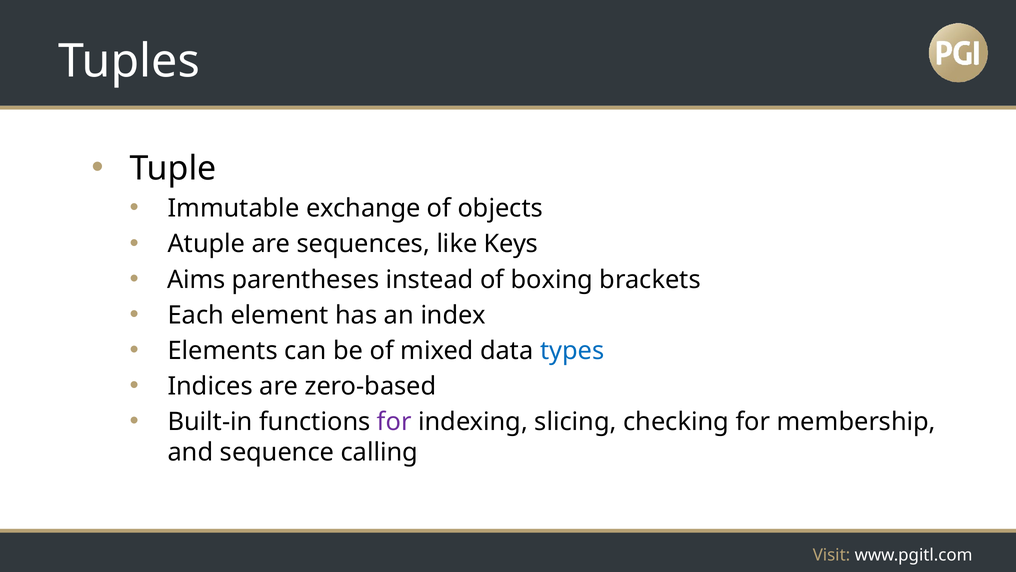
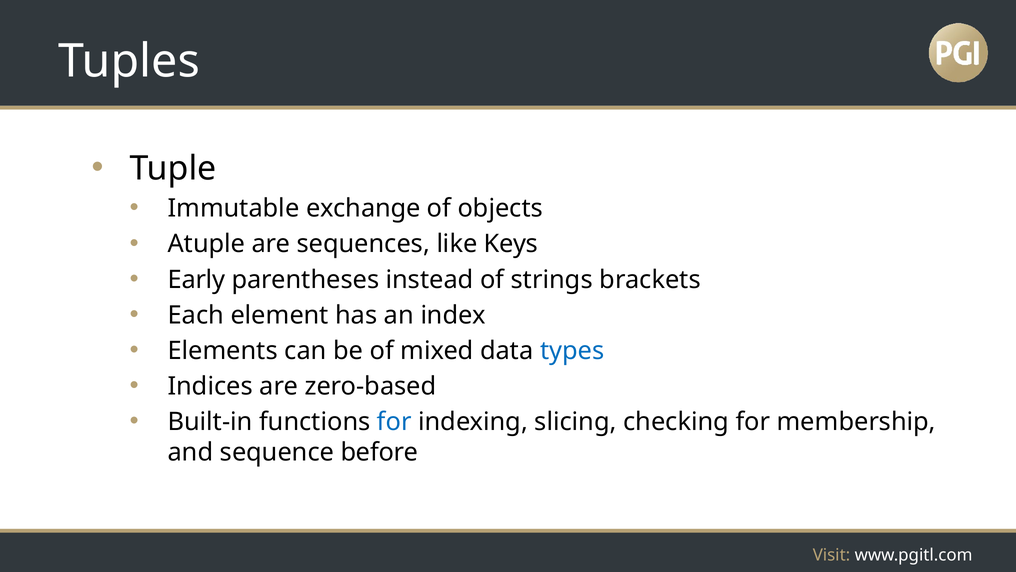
Aims: Aims -> Early (196, 279)
boxing: boxing -> strings (552, 279)
for colour: purple -> blue (394, 422)
calling: calling -> before (379, 452)
